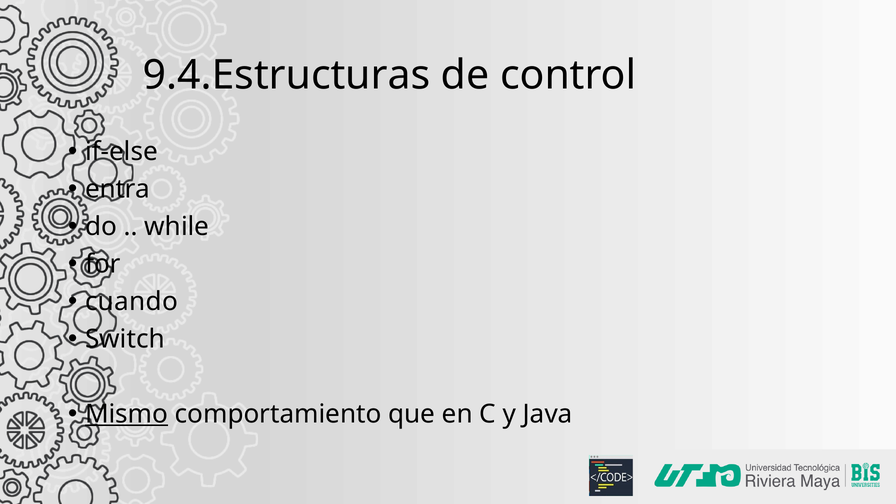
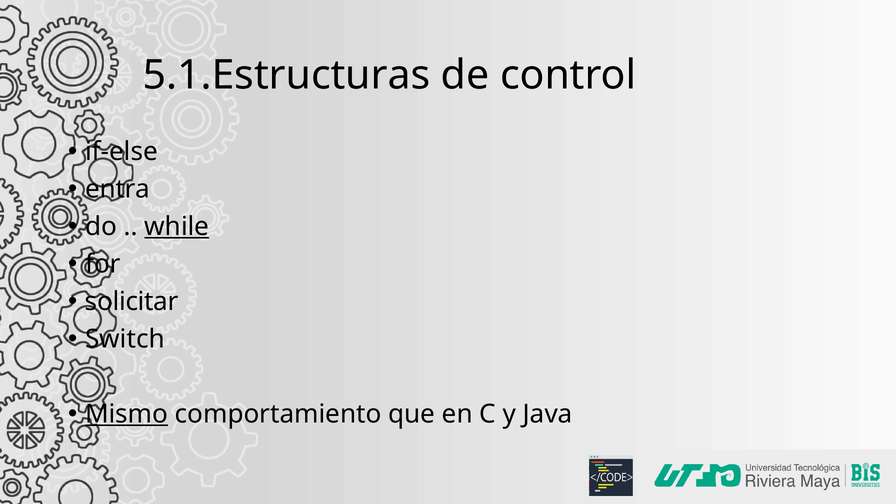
9.4.Estructuras: 9.4.Estructuras -> 5.1.Estructuras (287, 75)
while underline: none -> present (177, 226)
cuando: cuando -> solicitar (132, 301)
